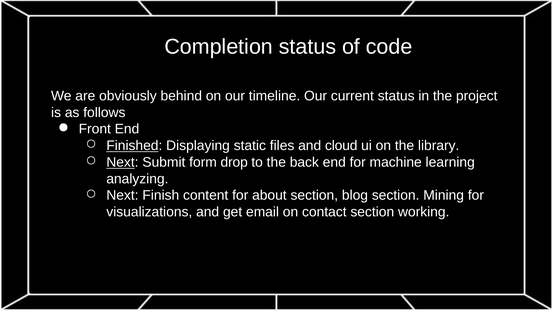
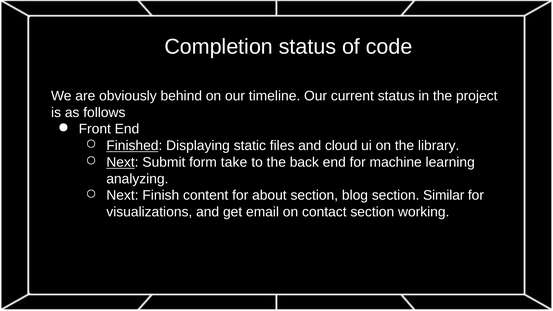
drop: drop -> take (234, 162)
Mining: Mining -> Similar (444, 195)
